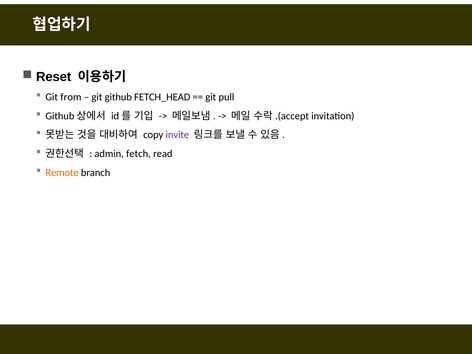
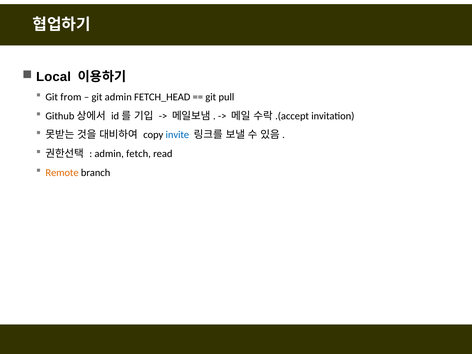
Reset: Reset -> Local (54, 77)
git github: github -> admin (118, 97)
invite colour: purple -> blue (177, 135)
